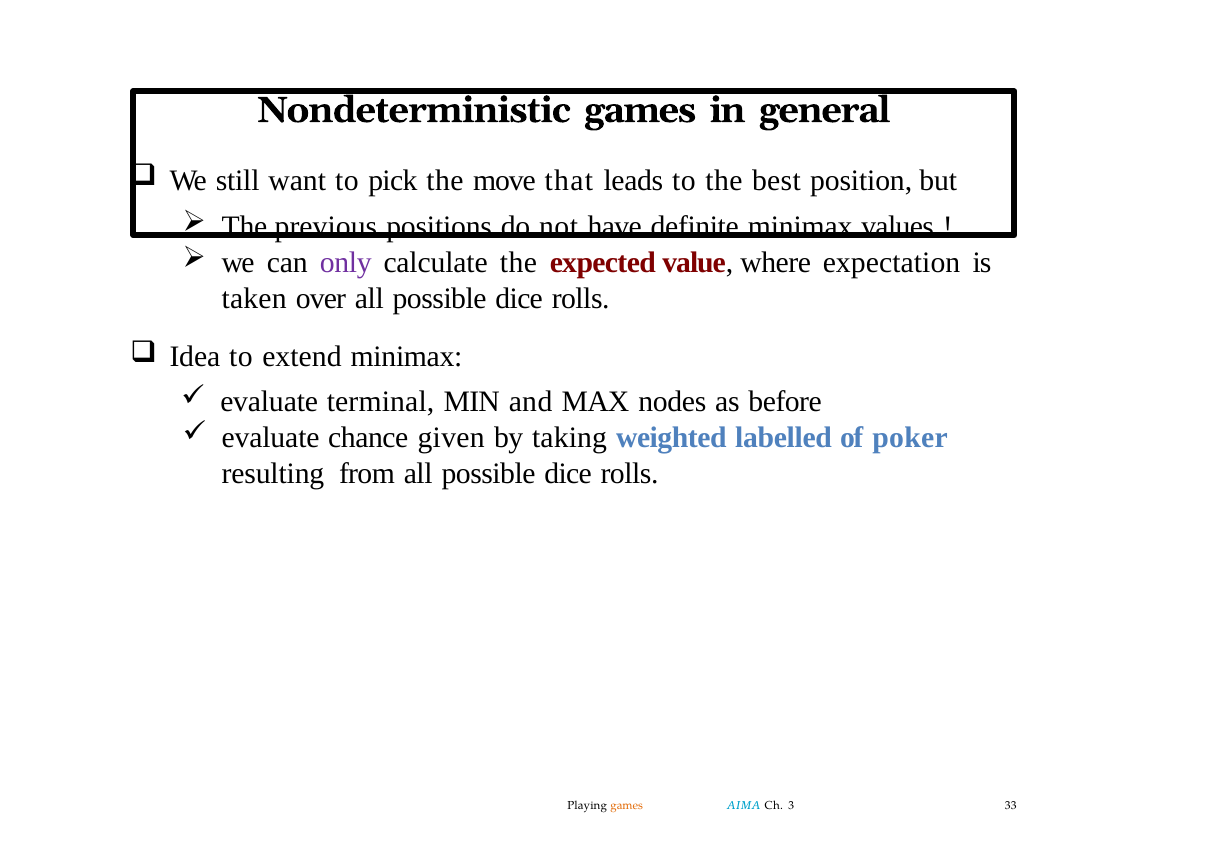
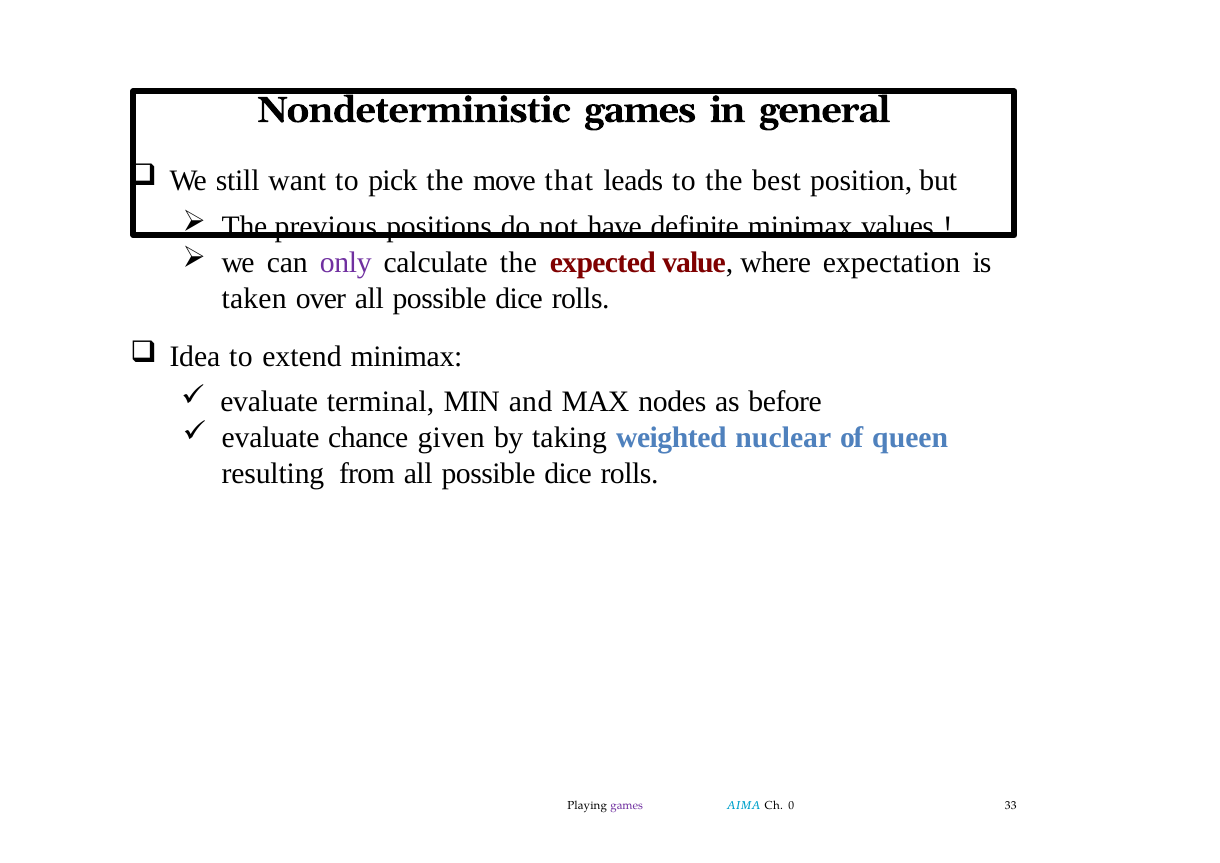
labelled: labelled -> nuclear (783, 438)
poker: poker -> queen (910, 438)
games colour: orange -> purple (627, 806)
3: 3 -> 0 (791, 806)
